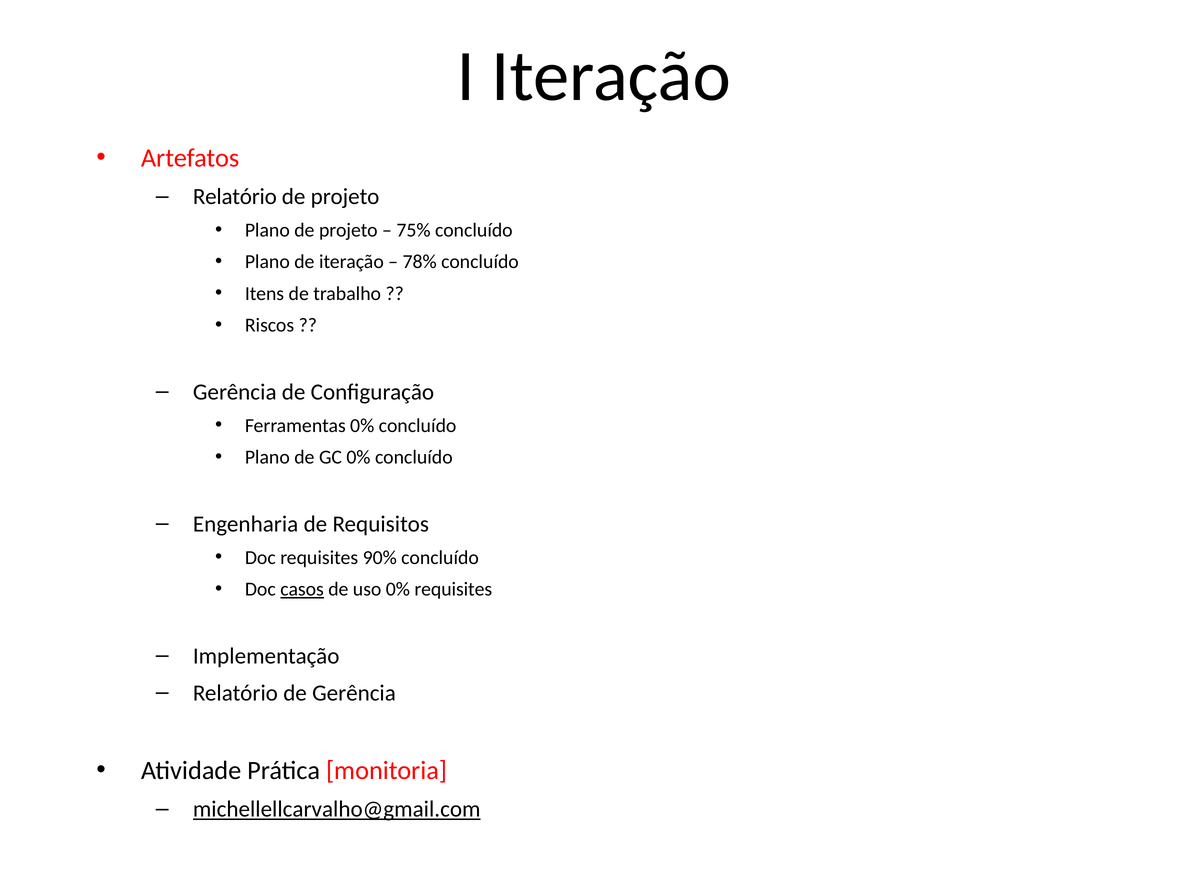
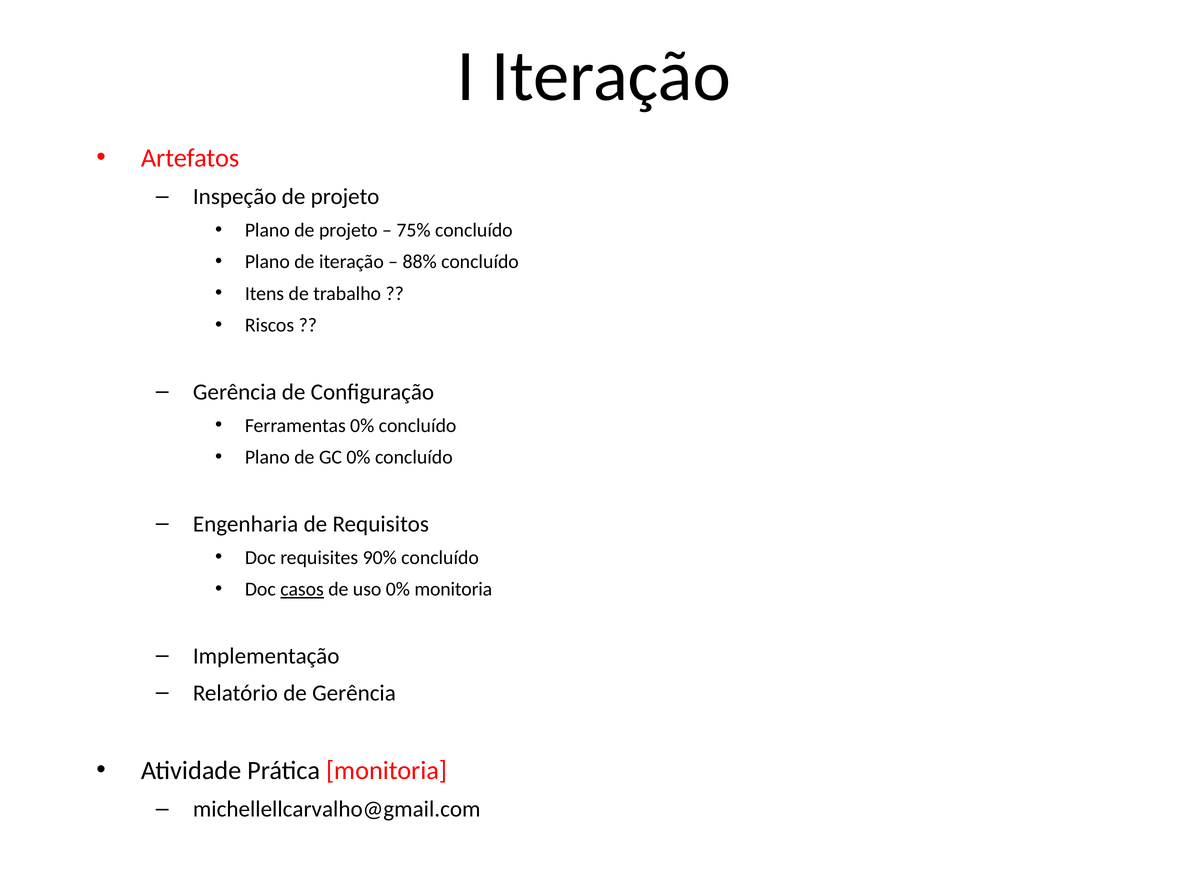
Relatório: Relatório -> Inspeção (235, 197)
78%: 78% -> 88% (420, 262)
0% requisites: requisites -> monitoria (453, 589)
michellellcarvalho@gmail.com underline: present -> none (337, 809)
